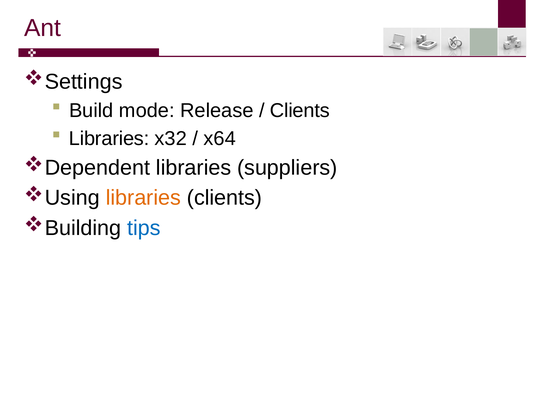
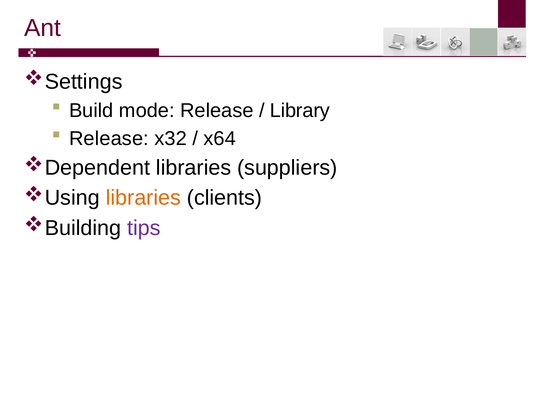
Clients: Clients -> Library (300, 111)
Libraries: Libraries -> Release (109, 139)
tips colour: blue -> purple (144, 228)
